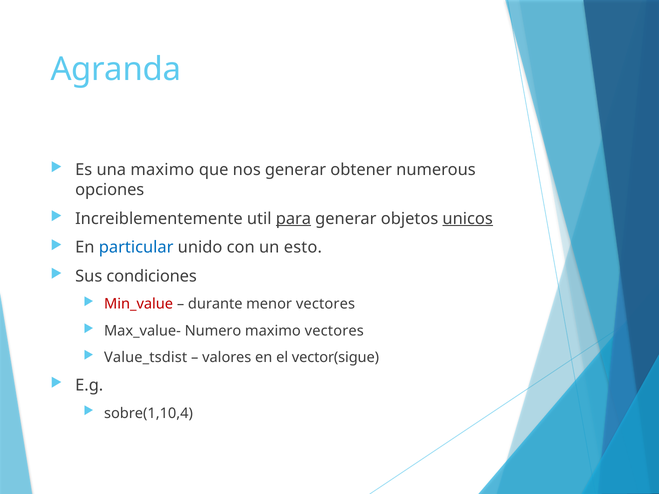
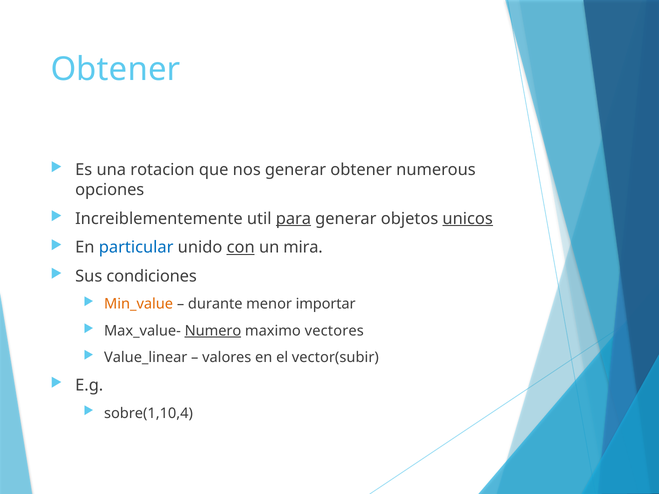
Agranda: Agranda -> Obtener (116, 69)
una maximo: maximo -> rotacion (162, 170)
con underline: none -> present (241, 248)
esto: esto -> mira (303, 248)
Min_value colour: red -> orange (139, 304)
menor vectores: vectores -> importar (326, 304)
Numero underline: none -> present (213, 331)
Value_tsdist: Value_tsdist -> Value_linear (146, 358)
vector(sigue: vector(sigue -> vector(subir (335, 358)
